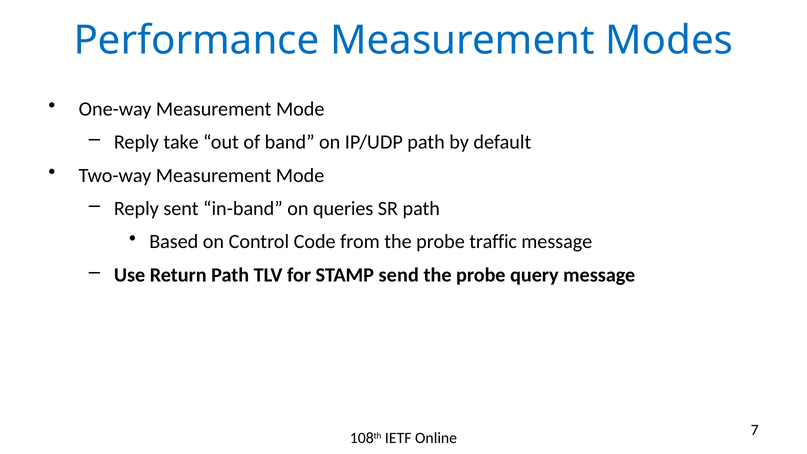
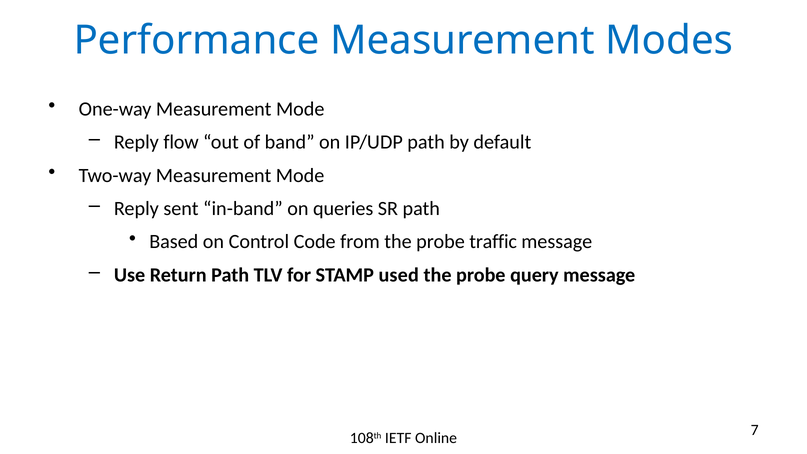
take: take -> flow (181, 142)
send: send -> used (399, 275)
